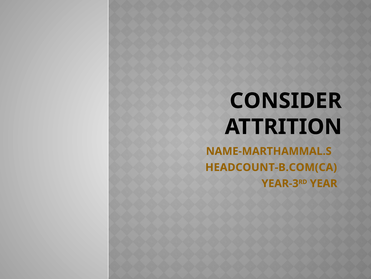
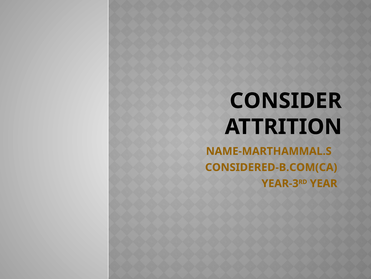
HEADCOUNT-B.COM(CA: HEADCOUNT-B.COM(CA -> CONSIDERED-B.COM(CA (271, 167)
